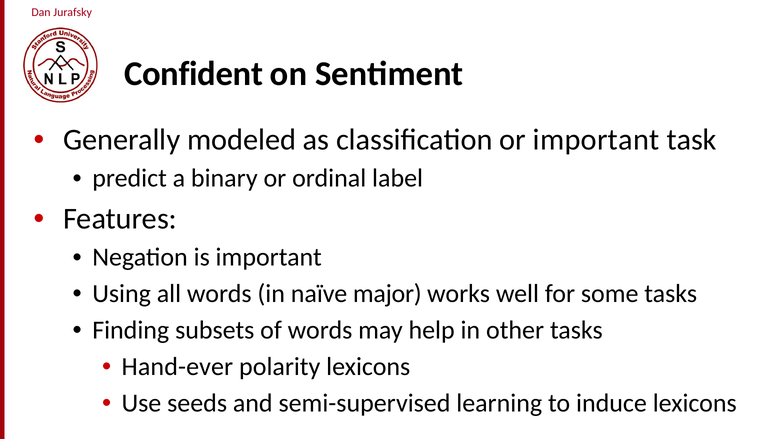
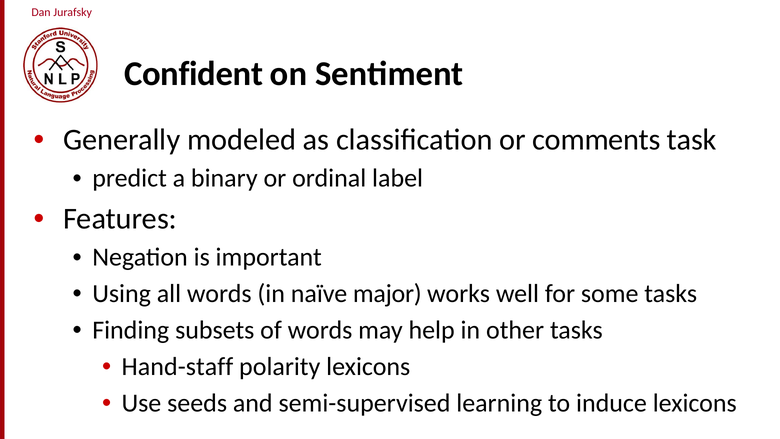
or important: important -> comments (596, 140)
Hand-ever: Hand-ever -> Hand-staff (177, 366)
